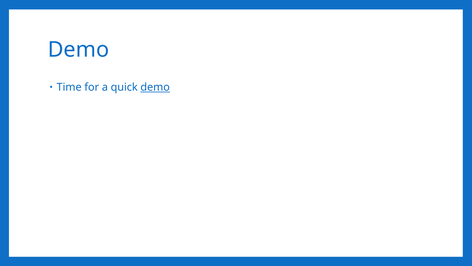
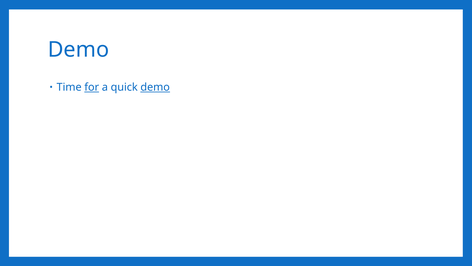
for underline: none -> present (92, 87)
